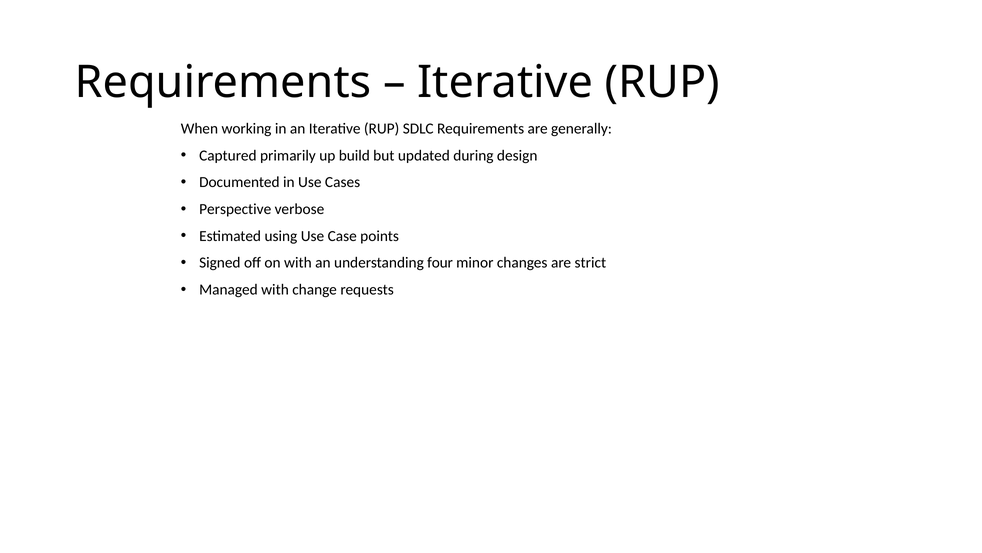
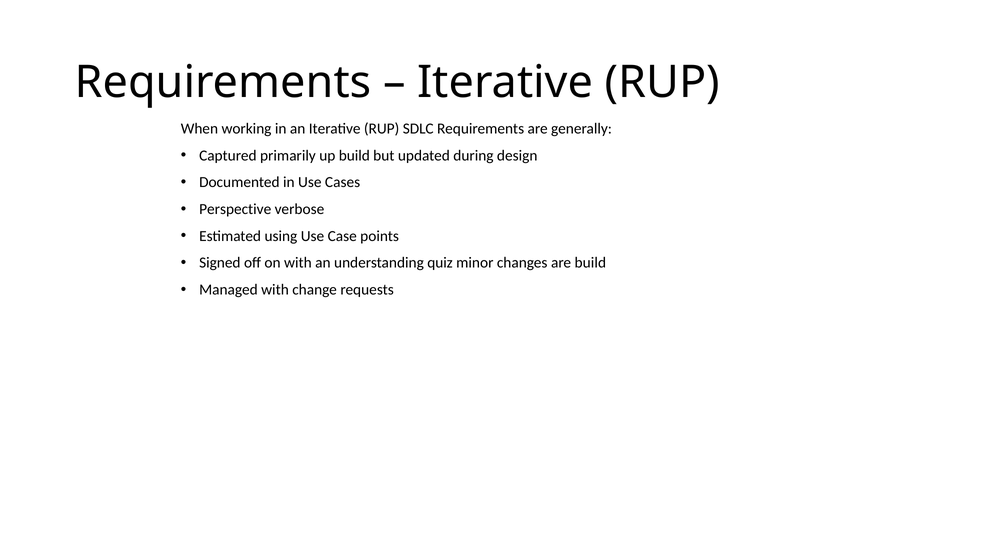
four: four -> quiz (440, 263)
are strict: strict -> build (590, 263)
